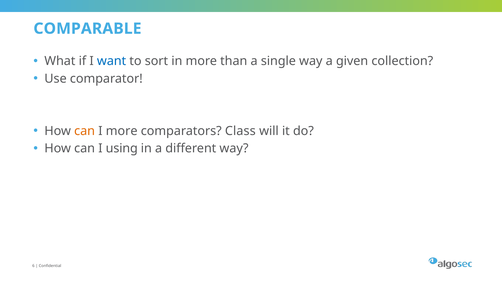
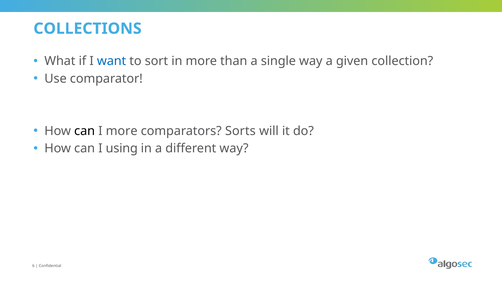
COMPARABLE: COMPARABLE -> COLLECTIONS (88, 29)
can colour: orange -> black (85, 131)
Class: Class -> Sorts (240, 131)
